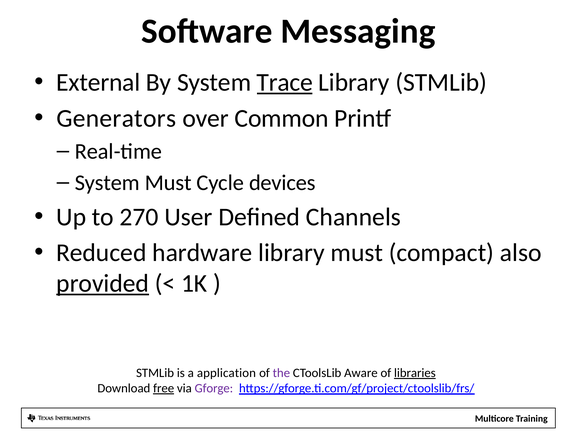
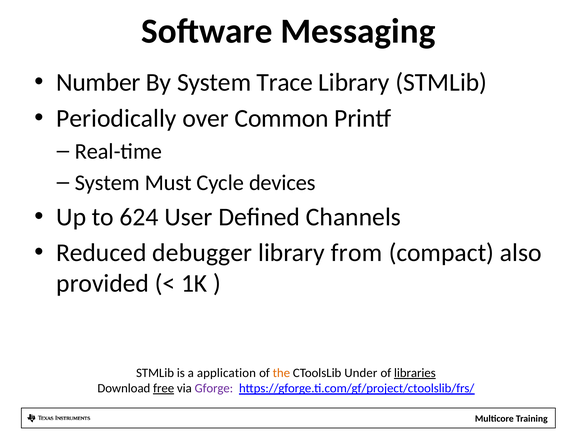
External: External -> Number (98, 83)
Trace underline: present -> none (285, 83)
Generators: Generators -> Periodically (116, 118)
270: 270 -> 624 (139, 217)
hardware: hardware -> debugger (202, 253)
library must: must -> from (357, 253)
provided underline: present -> none (103, 284)
the colour: purple -> orange (281, 374)
Aware: Aware -> Under (361, 374)
